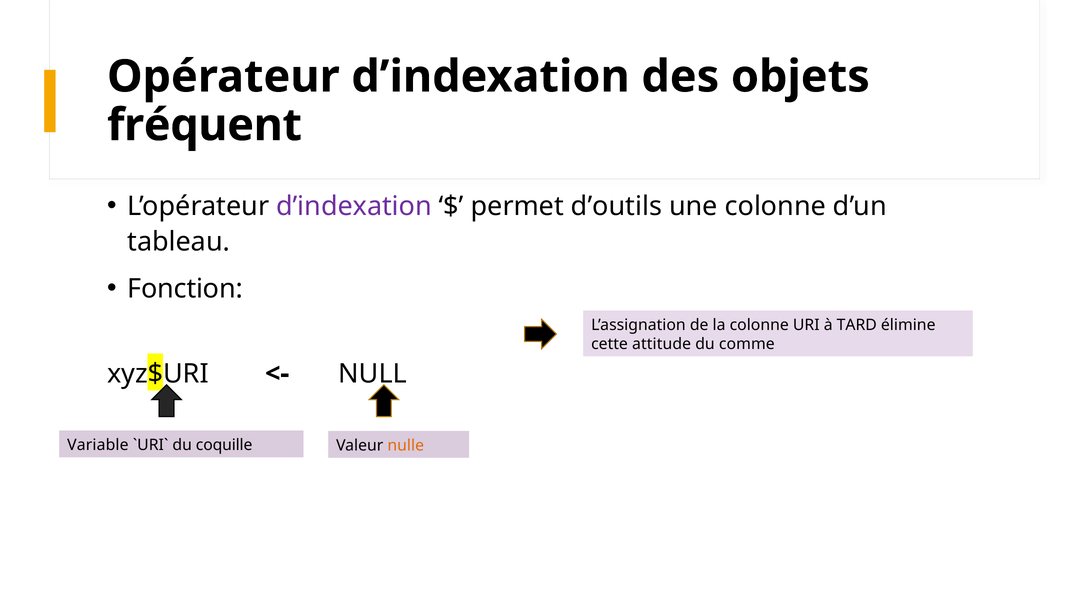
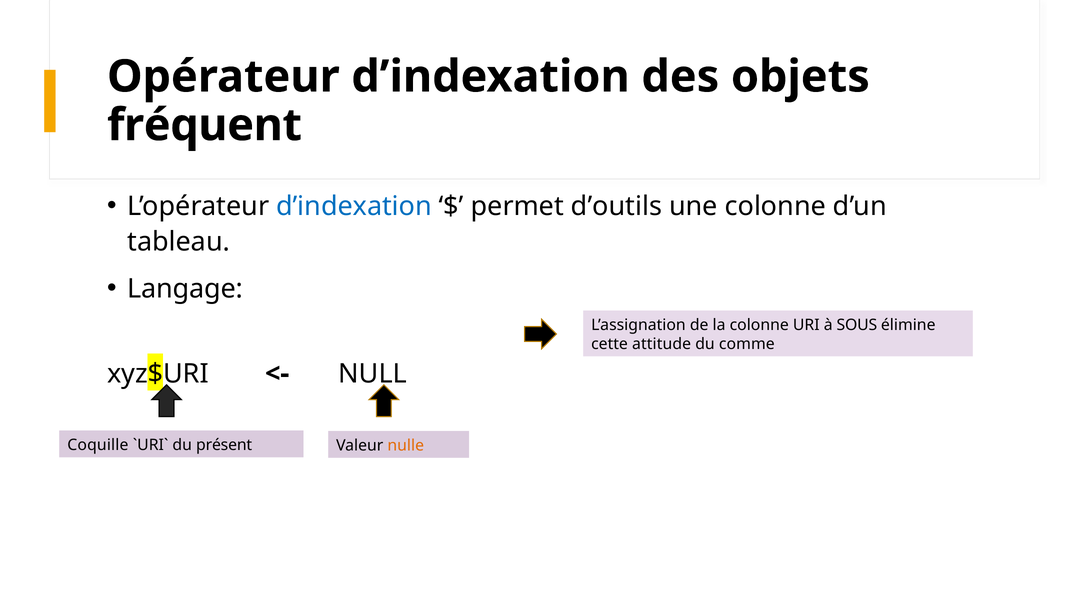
d’indexation colour: purple -> blue (354, 206)
Fonction: Fonction -> Langage (185, 289)
TARD: TARD -> SOUS (857, 325)
Variable: Variable -> Coquille (98, 445)
coquille: coquille -> présent (224, 445)
